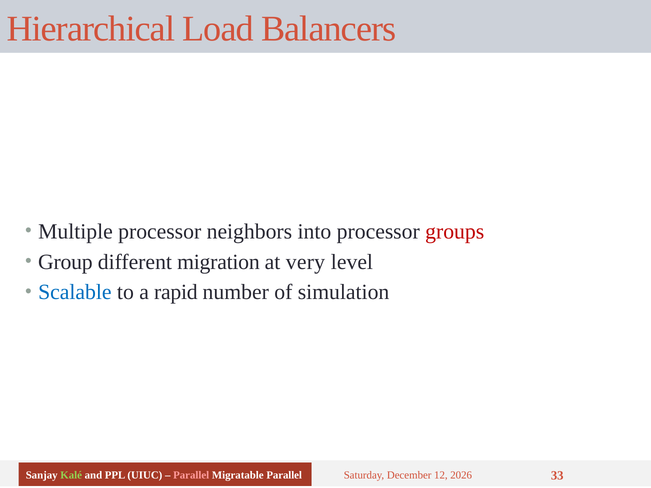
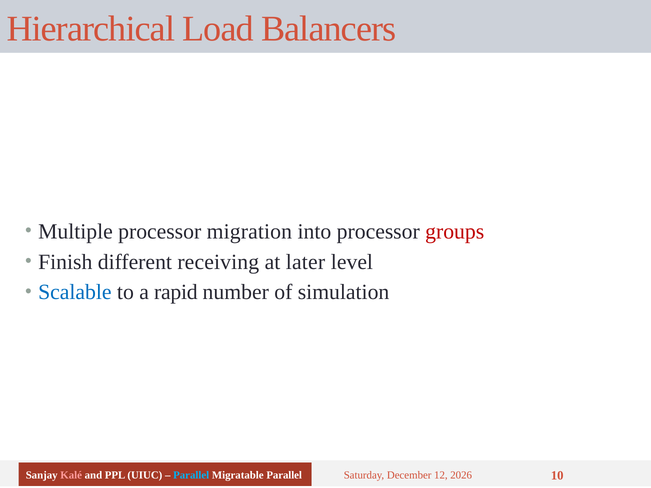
neighbors: neighbors -> migration (249, 232)
Group: Group -> Finish (65, 262)
migration: migration -> receiving (218, 262)
very: very -> later (305, 262)
Kalé colour: light green -> pink (71, 475)
Parallel colour: pink -> light blue (191, 475)
33: 33 -> 10 (557, 476)
